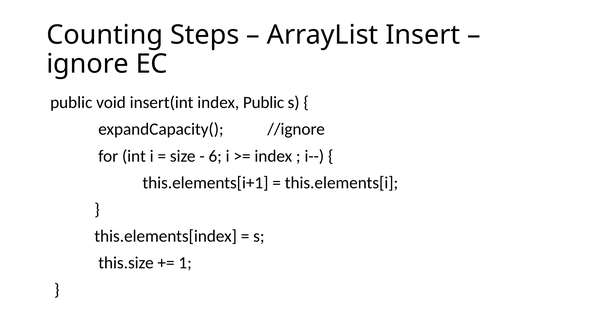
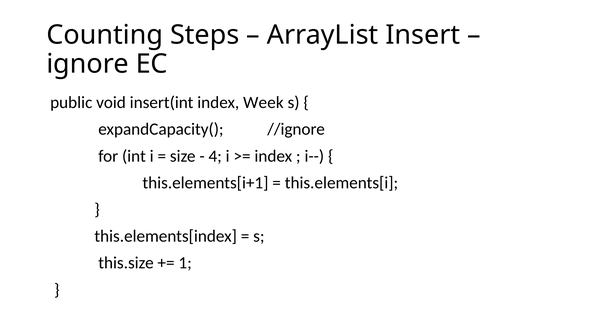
index Public: Public -> Week (263, 103)
6: 6 -> 4 (215, 156)
